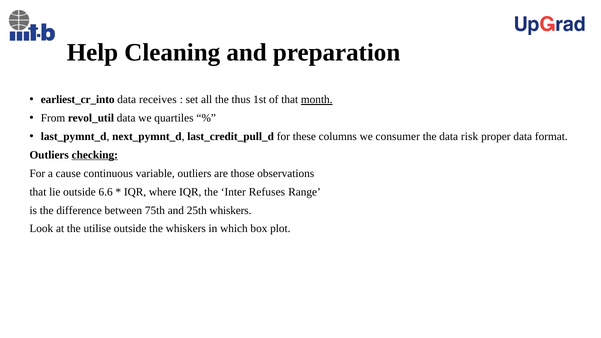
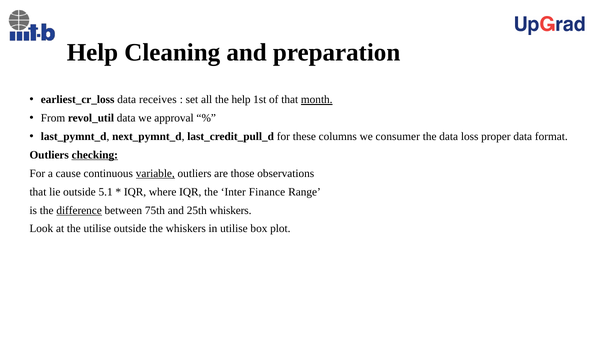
earliest_cr_into: earliest_cr_into -> earliest_cr_loss (78, 100)
the thus: thus -> help (241, 100)
quartiles: quartiles -> approval (174, 118)
risk: risk -> loss (470, 137)
variable underline: none -> present (155, 173)
6.6: 6.6 -> 5.1 (106, 192)
Refuses: Refuses -> Finance (267, 192)
difference underline: none -> present (79, 210)
in which: which -> utilise (234, 229)
